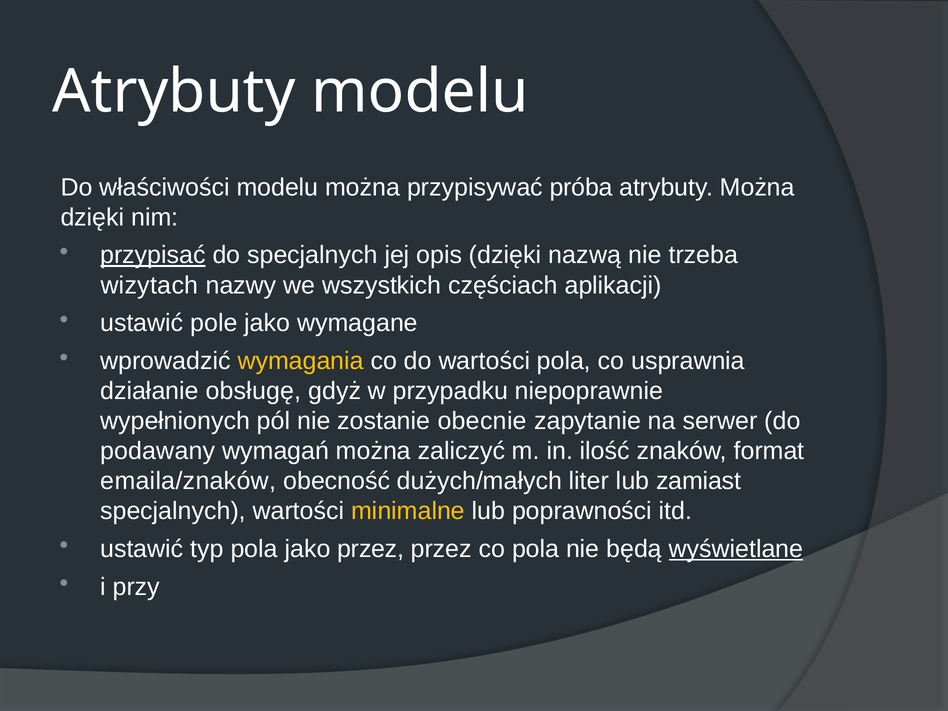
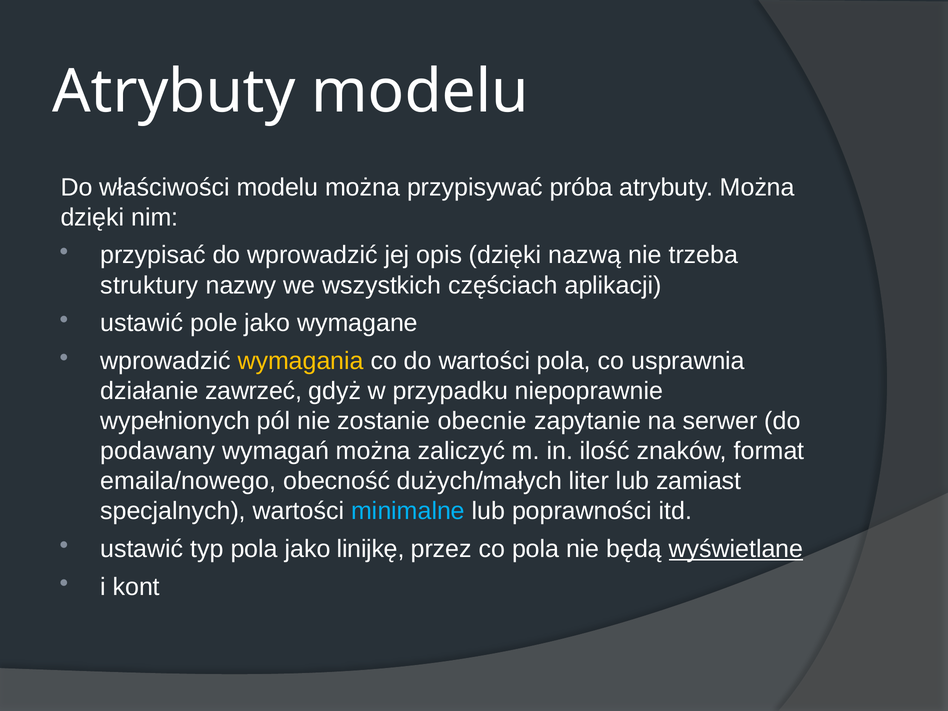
przypisać underline: present -> none (153, 255)
do specjalnych: specjalnych -> wprowadzić (312, 255)
wizytach: wizytach -> struktury (149, 285)
obsługę: obsługę -> zawrzeć (254, 391)
emaila/znaków: emaila/znaków -> emaila/nowego (188, 481)
minimalne colour: yellow -> light blue (408, 511)
jako przez: przez -> linijkę (371, 549)
przy: przy -> kont (136, 587)
